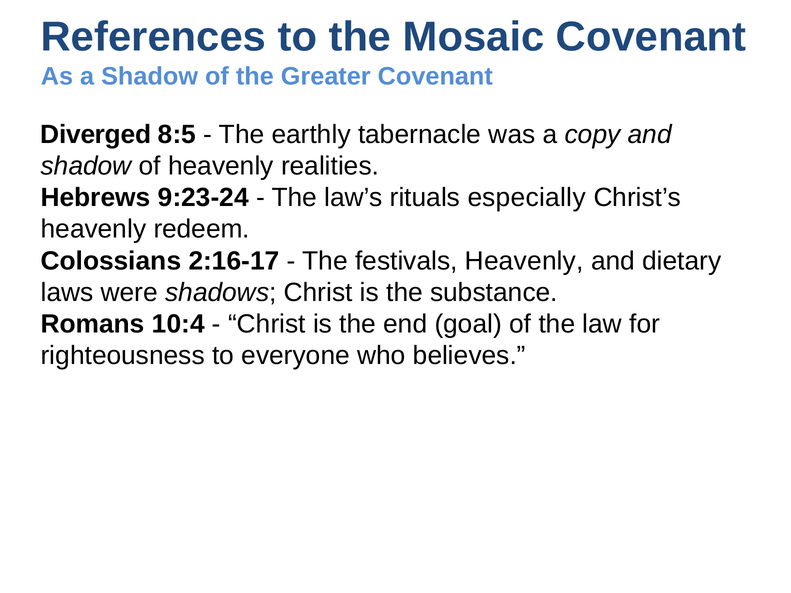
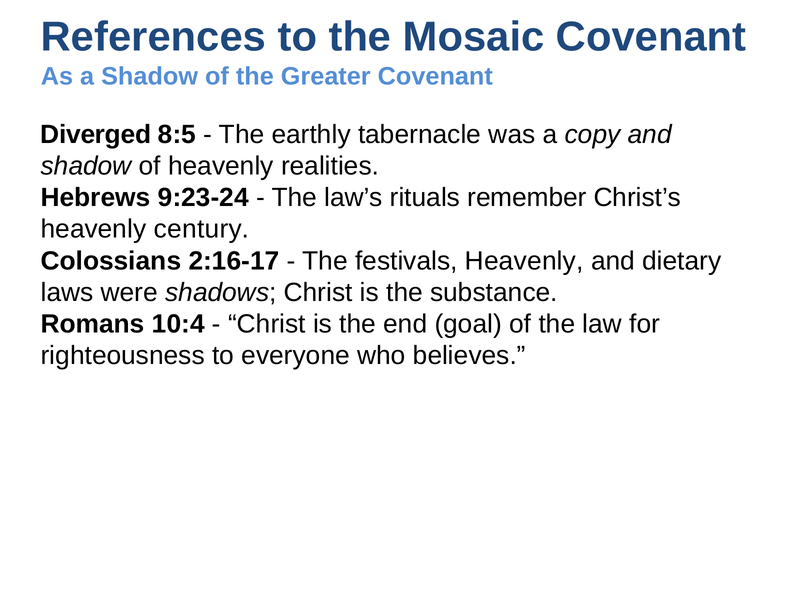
especially: especially -> remember (527, 198)
redeem: redeem -> century (201, 229)
